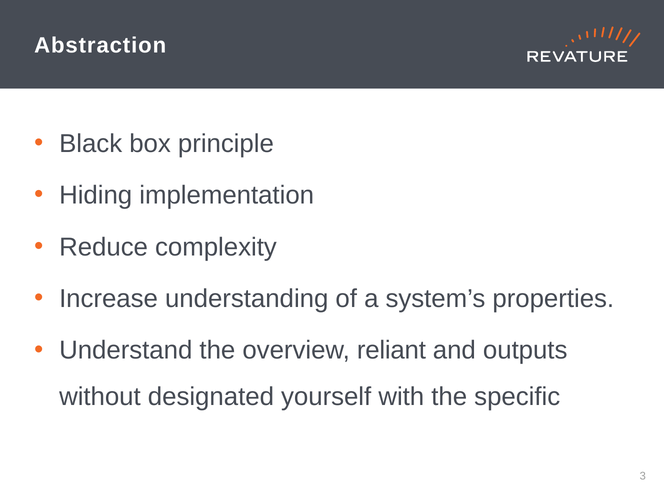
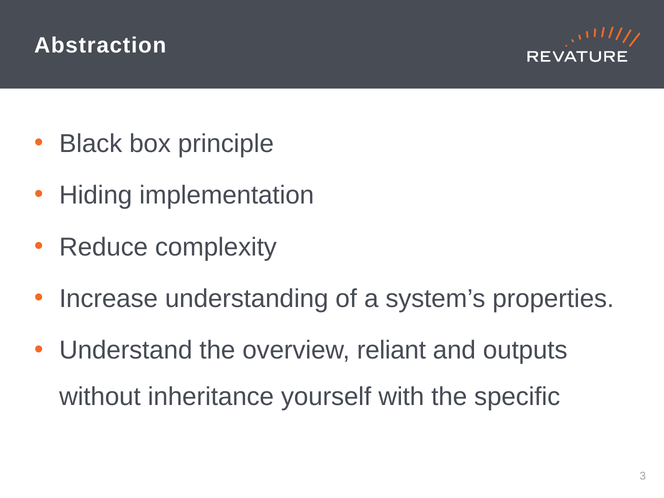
designated: designated -> inheritance (211, 397)
